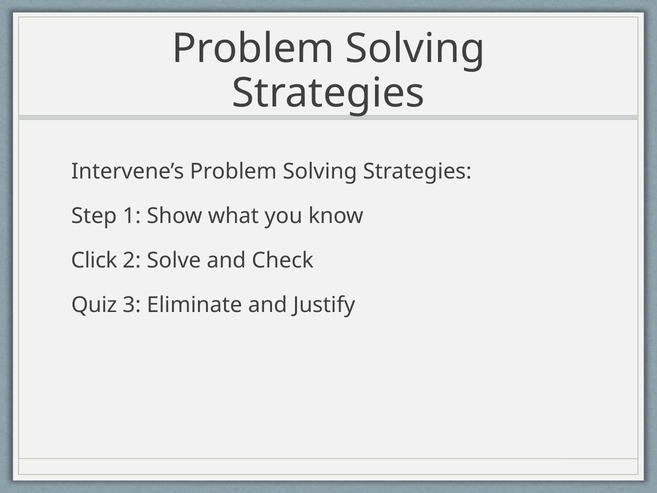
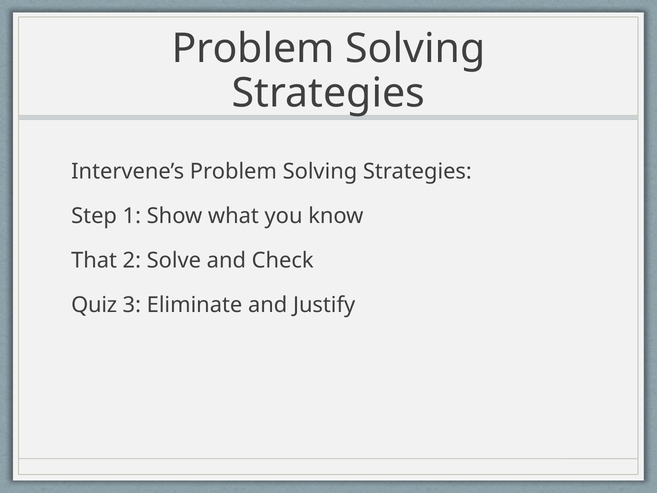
Click: Click -> That (94, 260)
